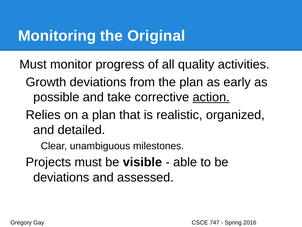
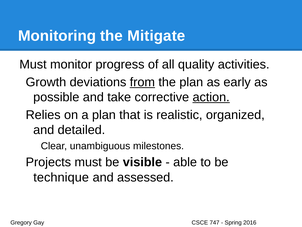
Original: Original -> Mitigate (156, 36)
from underline: none -> present (142, 82)
deviations: deviations -> technique (61, 177)
